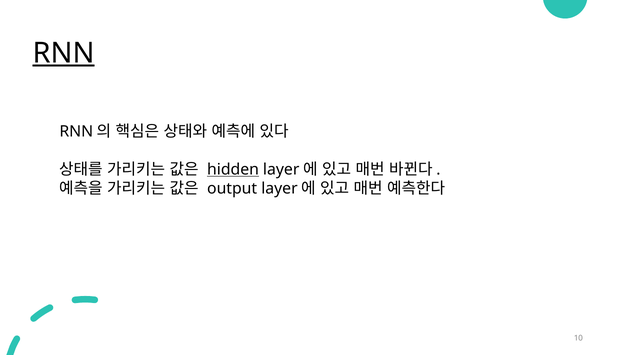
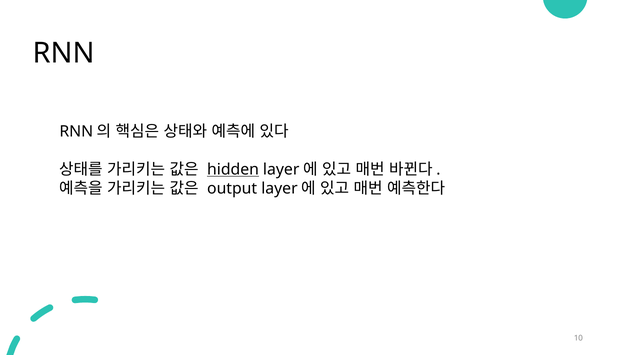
RNN underline: present -> none (64, 53)
